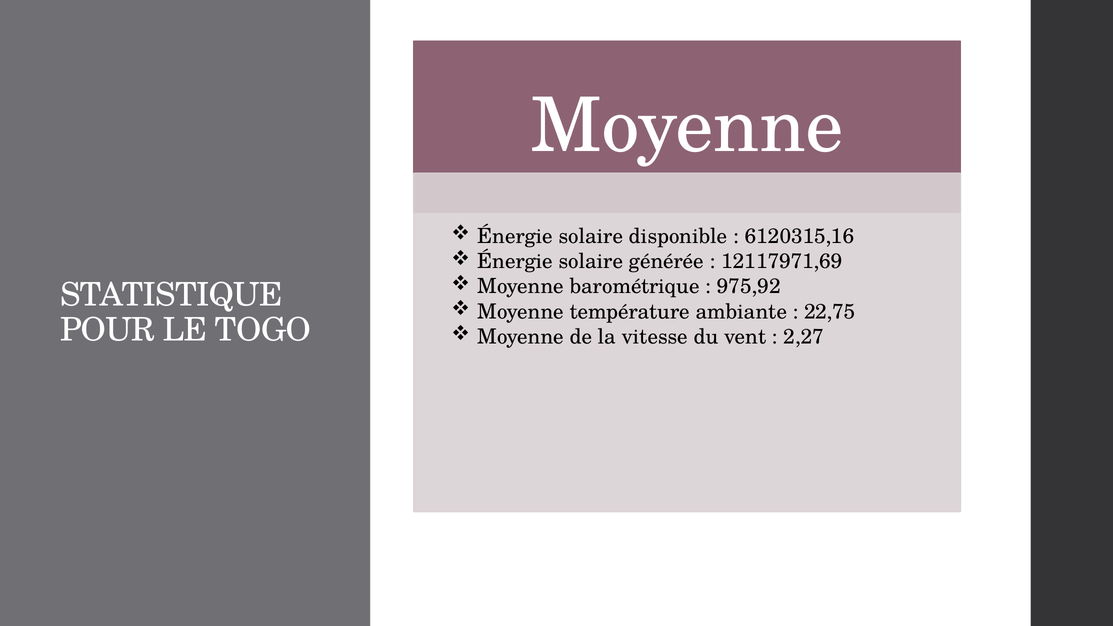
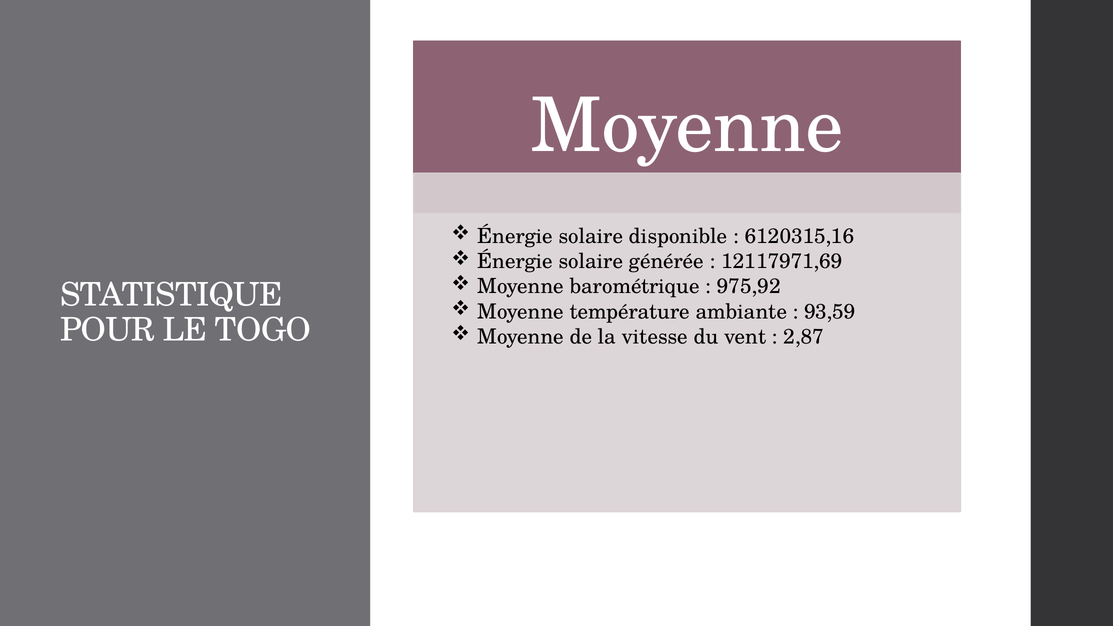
22,75: 22,75 -> 93,59 (830, 312)
2,27: 2,27 -> 2,87 (804, 337)
